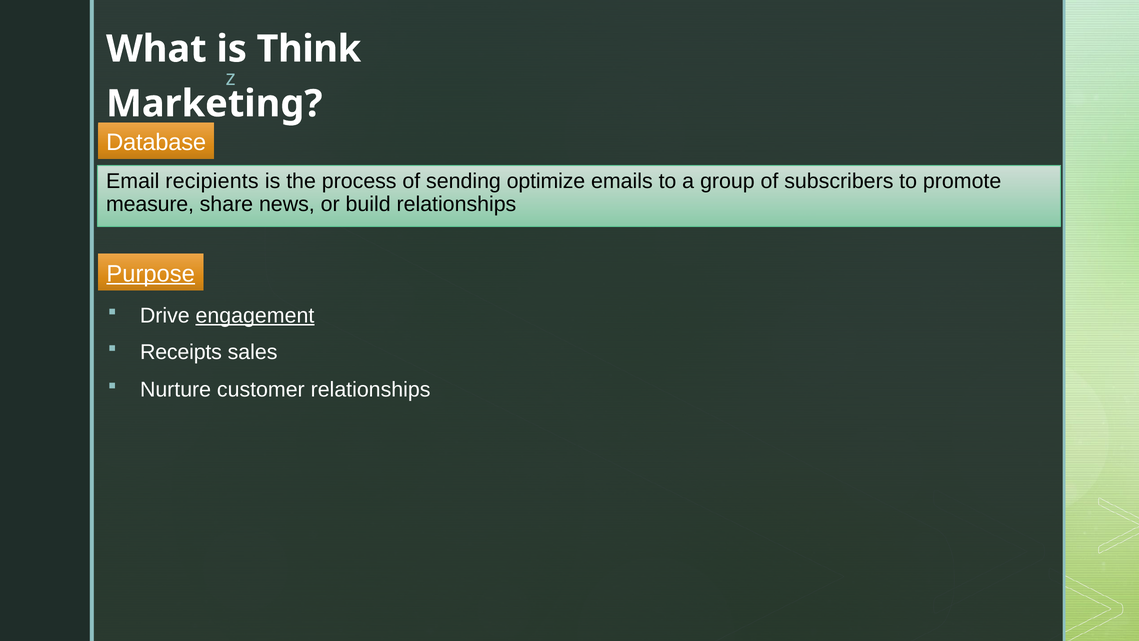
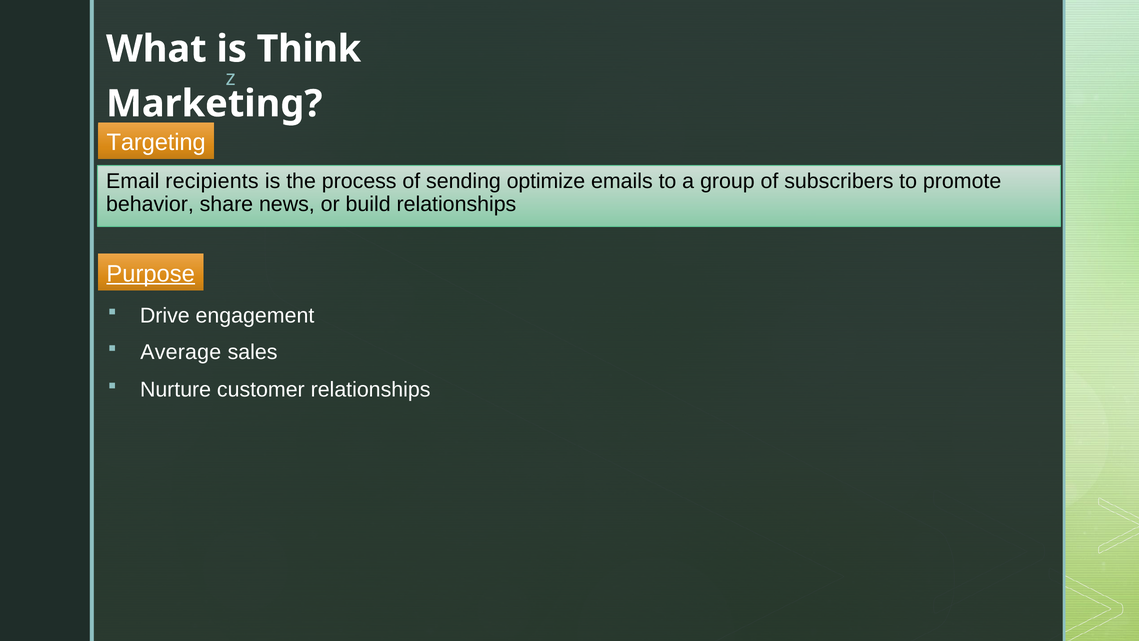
Database: Database -> Targeting (156, 142)
measure: measure -> behavior (150, 204)
engagement underline: present -> none (255, 315)
Receipts: Receipts -> Average (181, 352)
